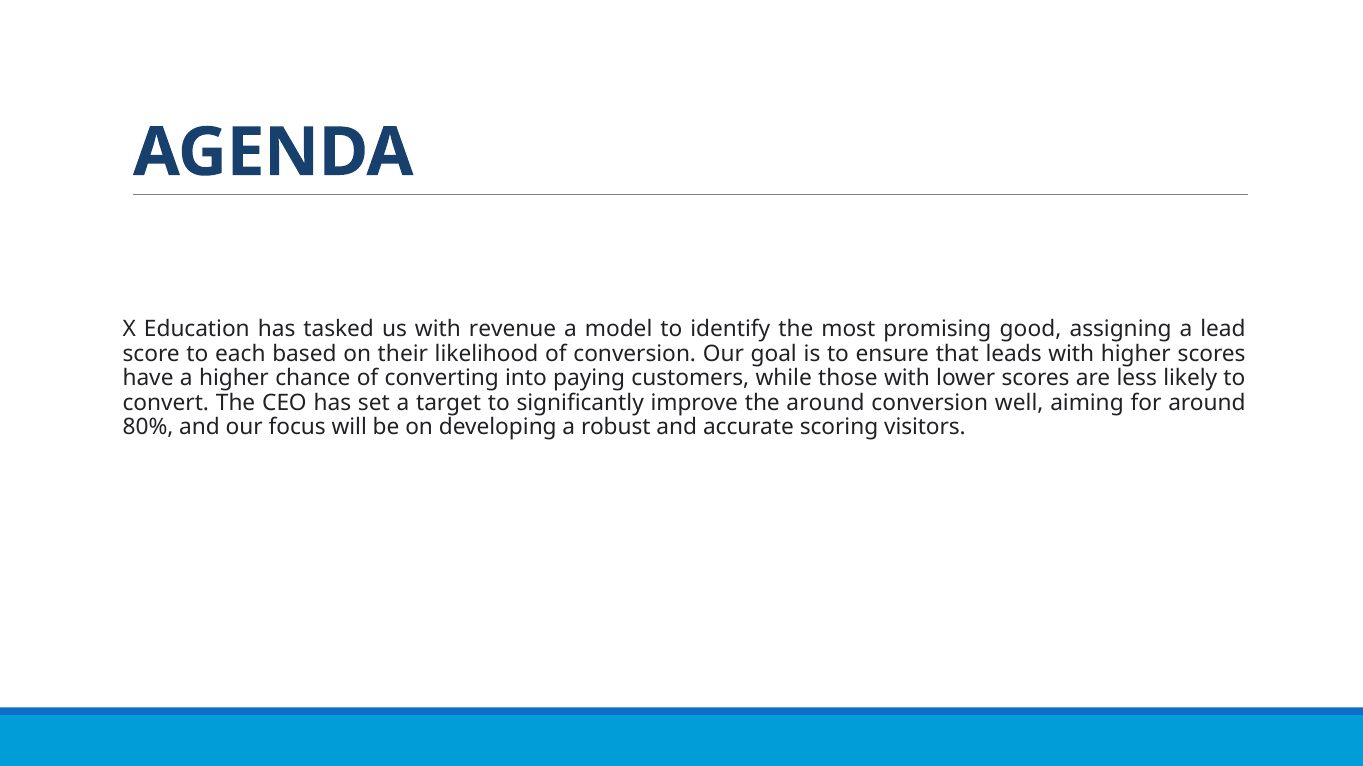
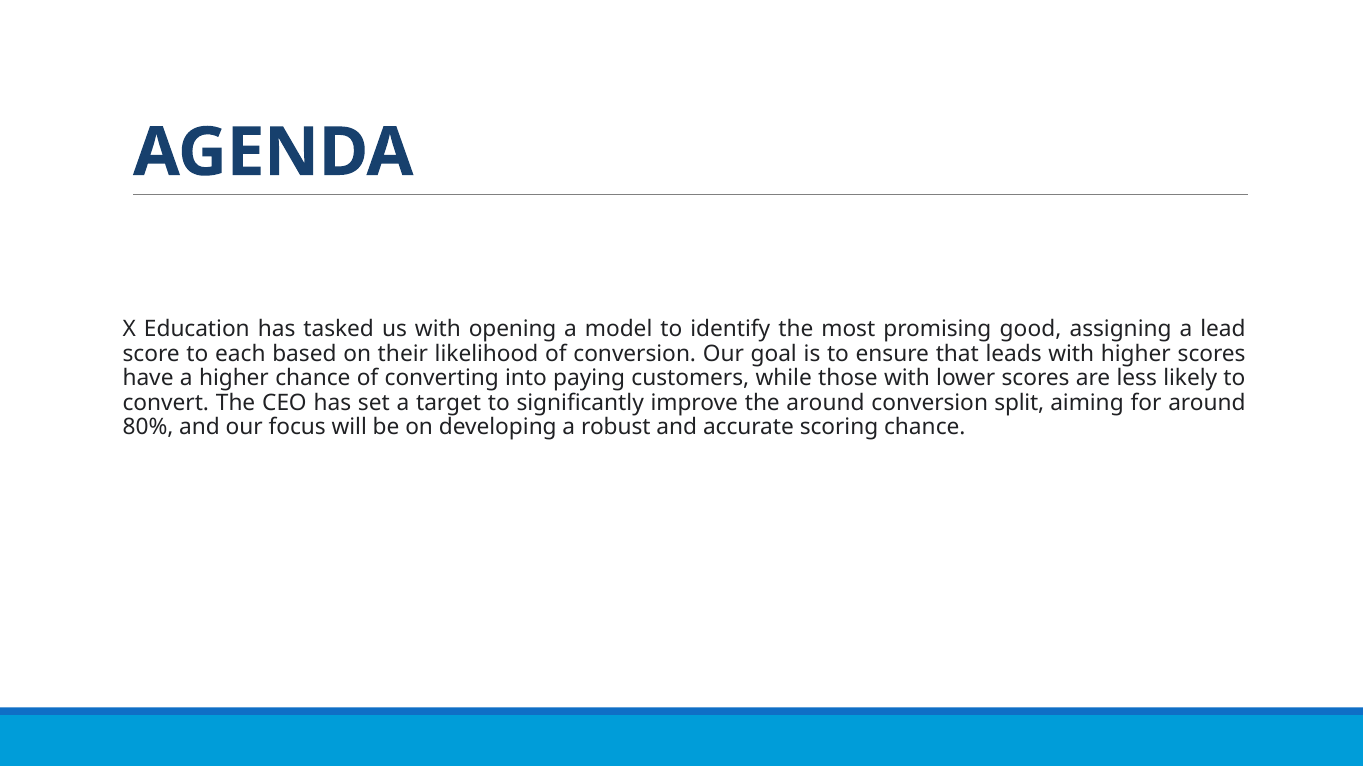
revenue: revenue -> opening (513, 330)
well: well -> split (1019, 403)
scoring visitors: visitors -> chance (925, 427)
